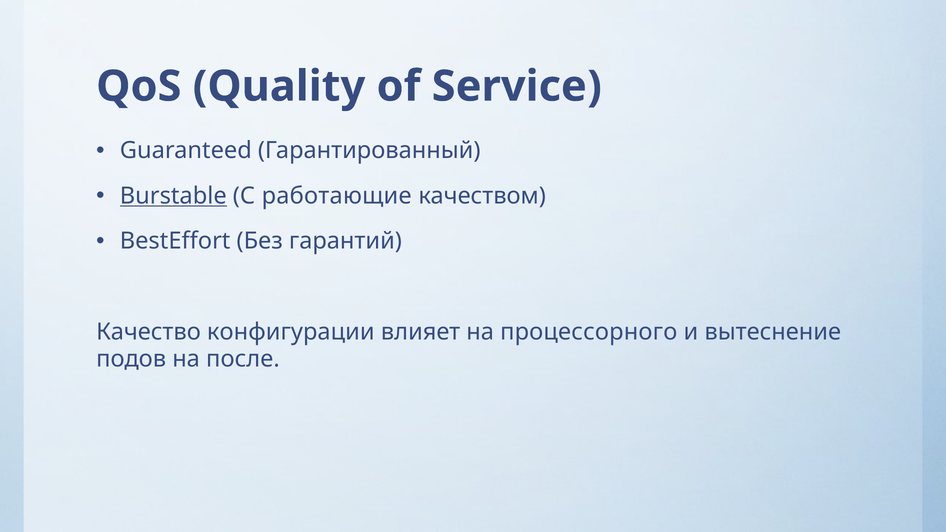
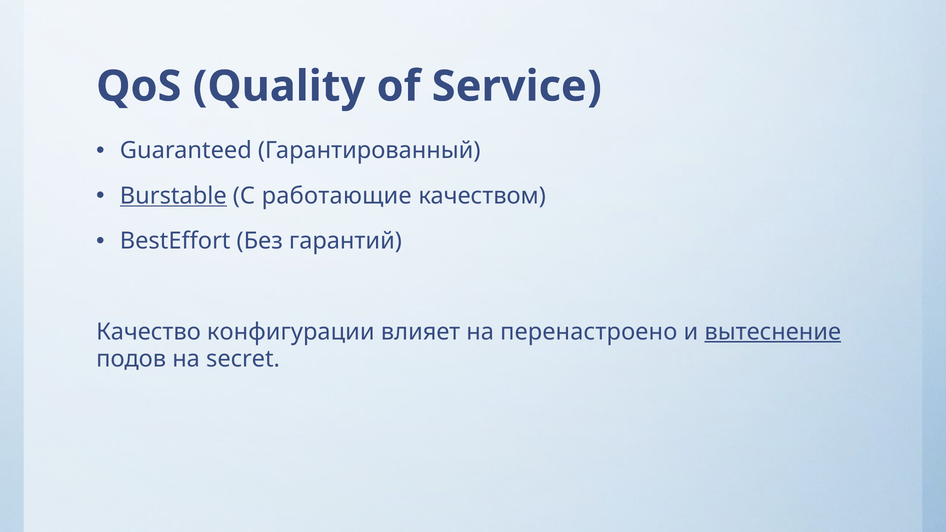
процессорного: процессорного -> перенастроено (589, 332)
вытеснение underline: none -> present (773, 332)
после: после -> secret (243, 359)
